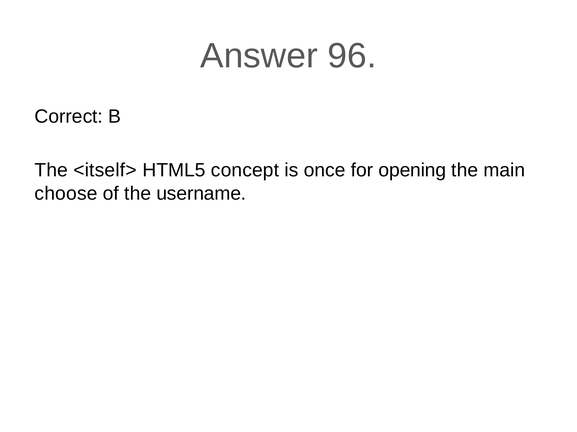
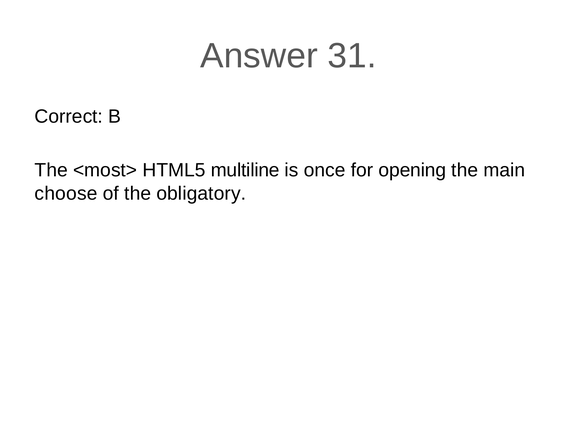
96: 96 -> 31 (352, 56)
<itself>: <itself> -> <most> (105, 171)
concept: concept -> multiline (245, 171)
username: username -> obligatory (201, 194)
